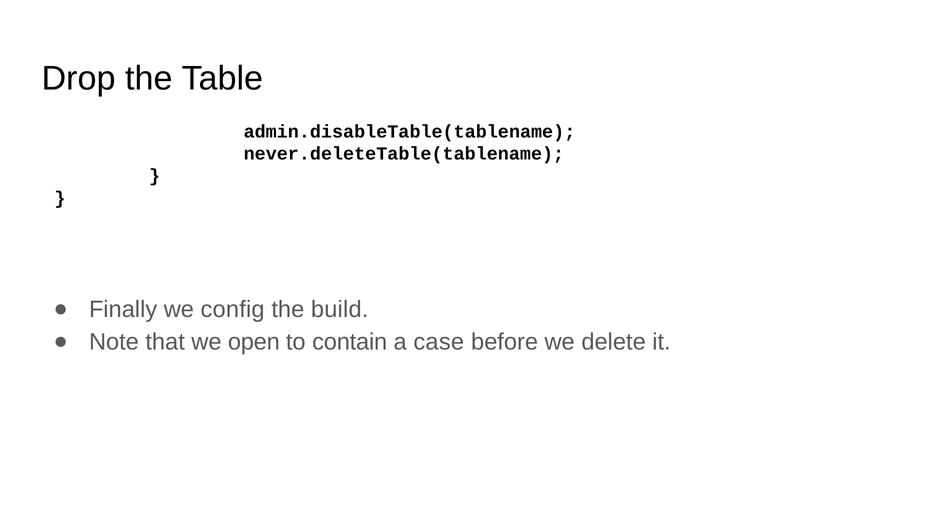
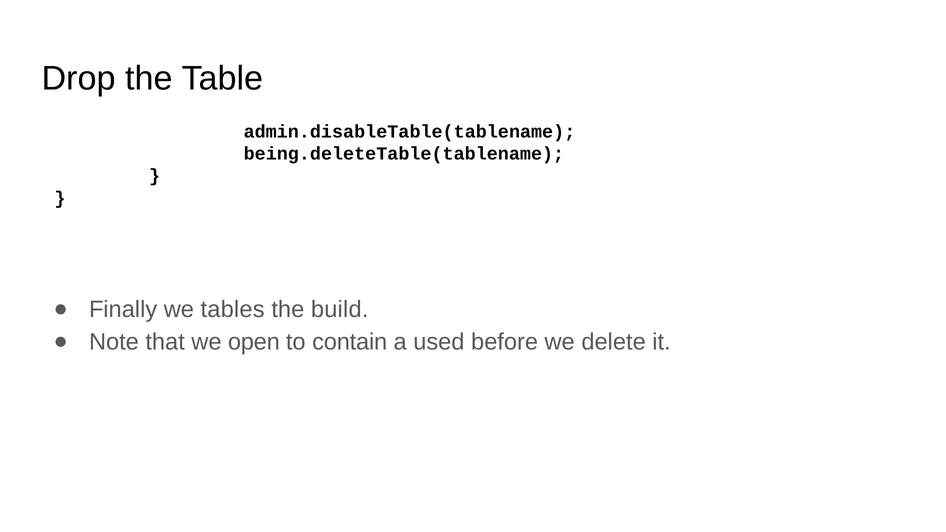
never.deleteTable(tablename: never.deleteTable(tablename -> being.deleteTable(tablename (404, 154)
config: config -> tables (233, 310)
case: case -> used (439, 342)
